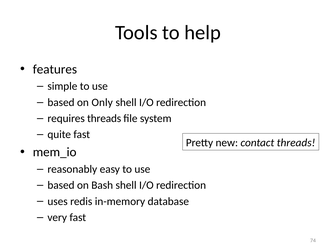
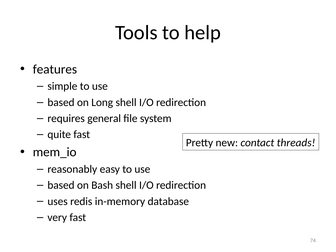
Only: Only -> Long (102, 102)
requires threads: threads -> general (104, 118)
